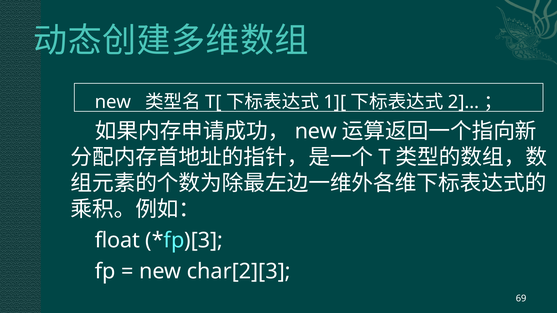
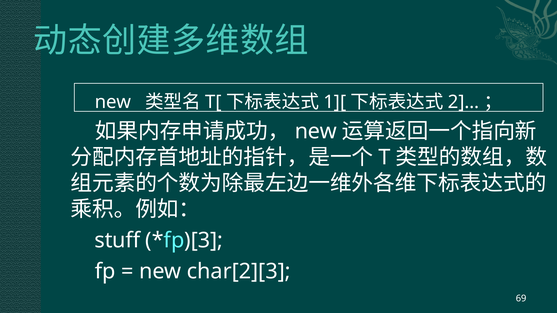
float: float -> stuff (117, 241)
